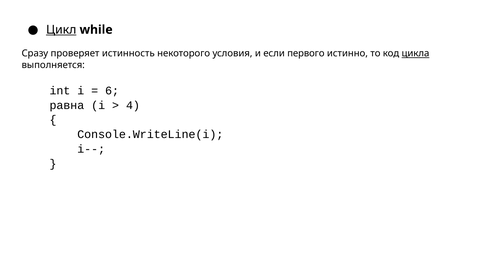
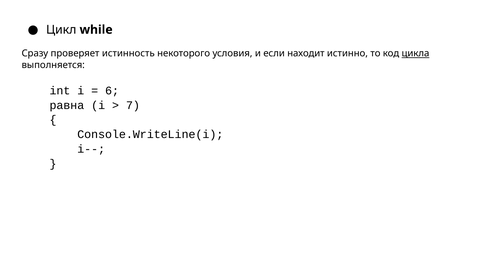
Цикл underline: present -> none (61, 30)
первого: первого -> находит (306, 53)
4: 4 -> 7 (133, 105)
